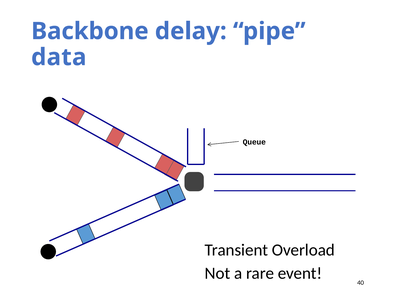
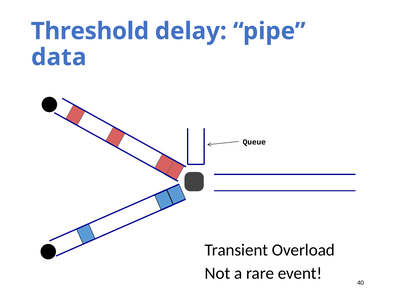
Backbone: Backbone -> Threshold (90, 31)
